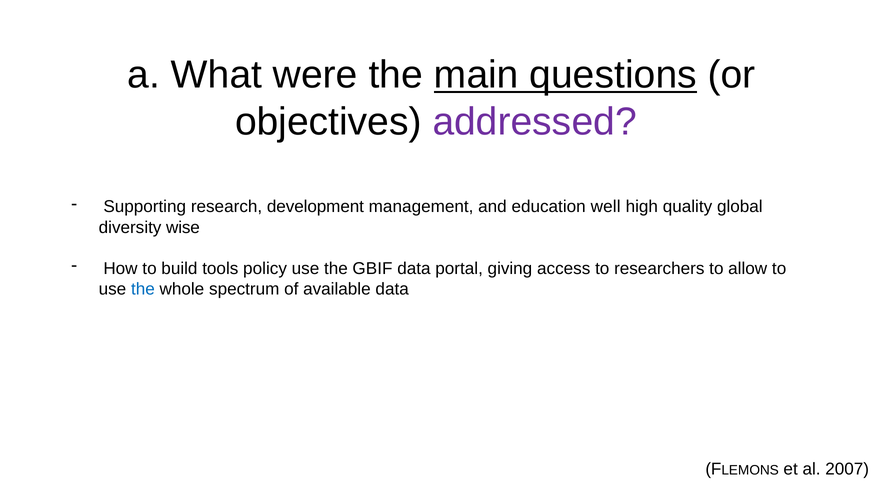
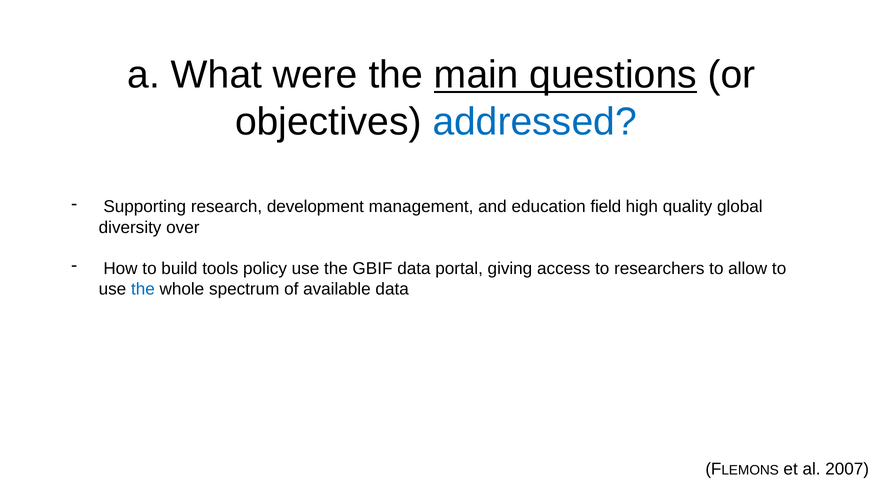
addressed colour: purple -> blue (535, 122)
well: well -> field (606, 207)
wise: wise -> over (183, 227)
